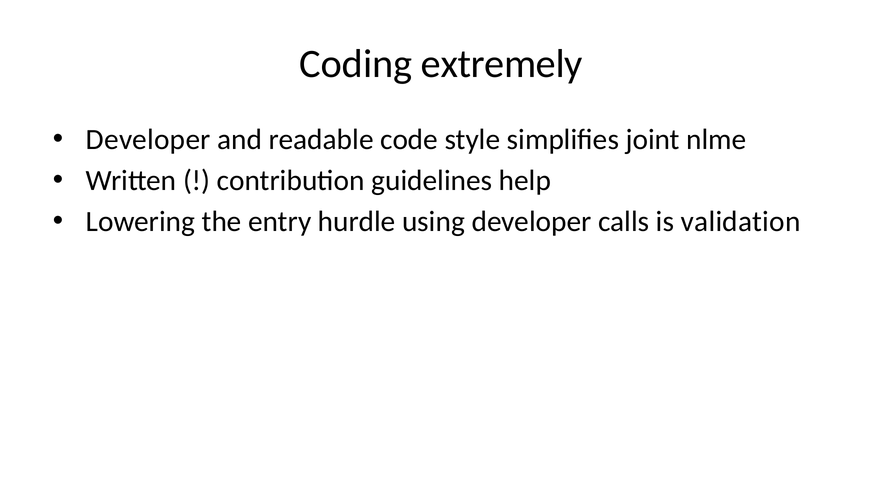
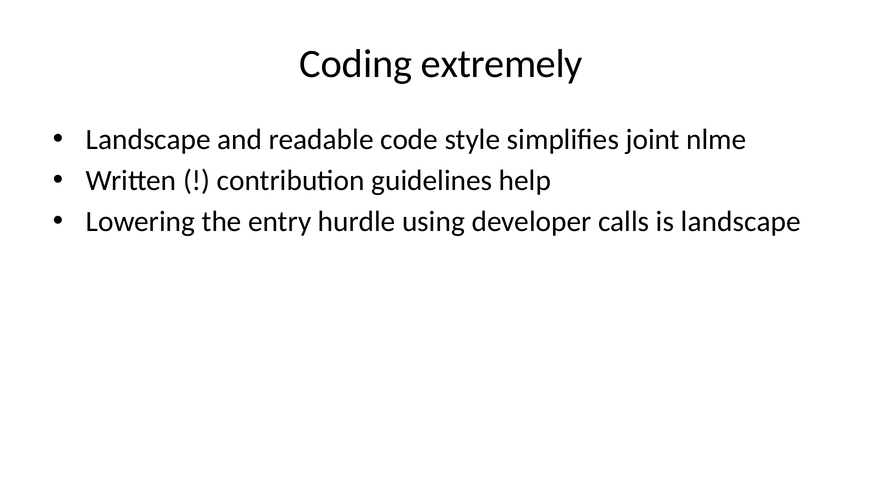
Developer: Developer -> Landscape (148, 140)
is validation: validation -> landscape (741, 222)
